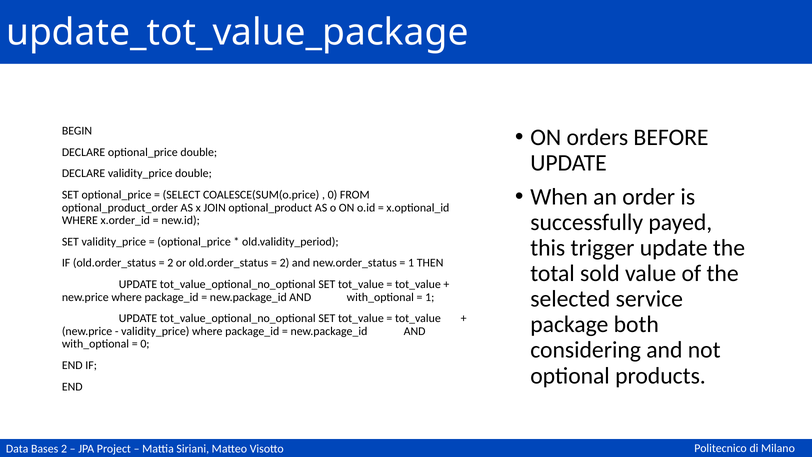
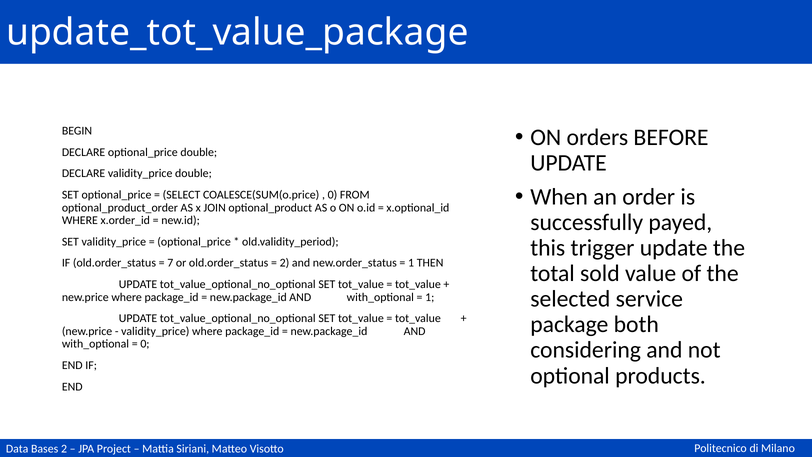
2: 2 -> 7 (170, 263)
